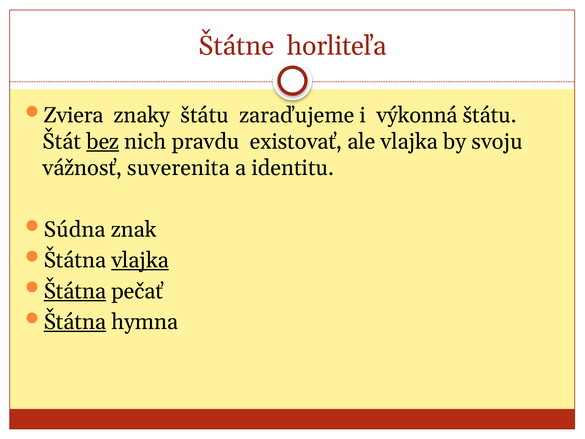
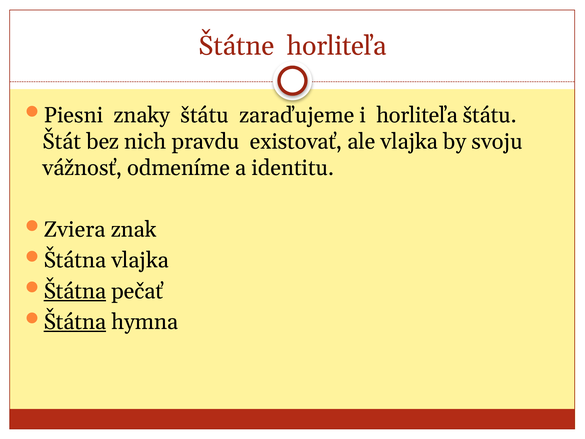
Zviera: Zviera -> Piesni (73, 115)
i výkonná: výkonná -> horliteľa (417, 115)
bez underline: present -> none (103, 142)
suverenita: suverenita -> odmeníme (179, 168)
Súdna: Súdna -> Zviera (75, 229)
vlajka underline: present -> none (140, 260)
